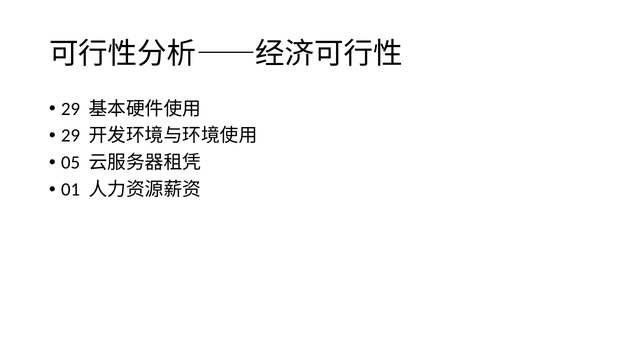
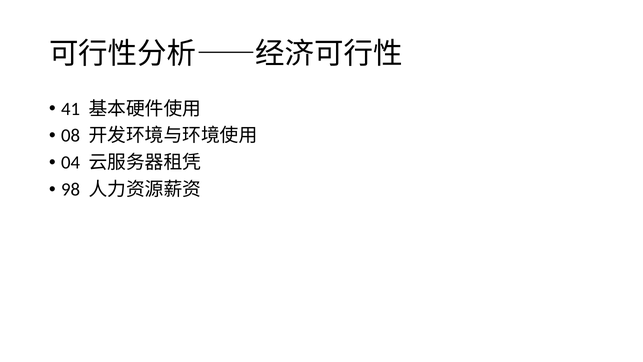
29: 29 -> 41 (71, 109)
29: 29 -> 08 (71, 136)
05: 05 -> 04 (71, 163)
01: 01 -> 98 (71, 190)
